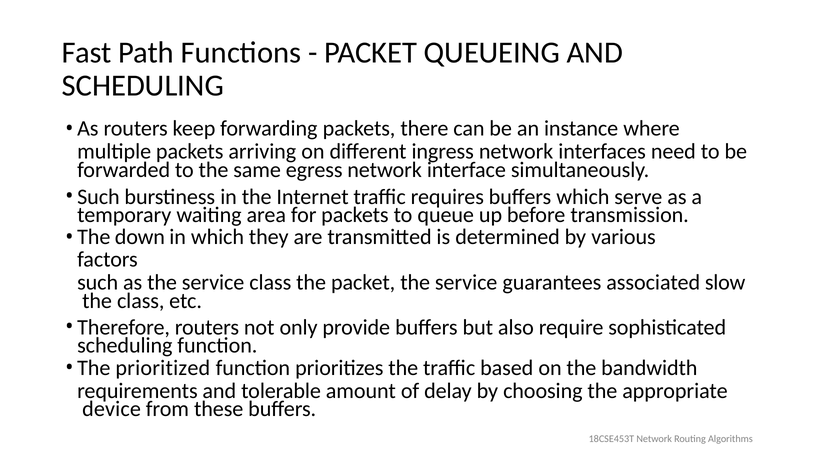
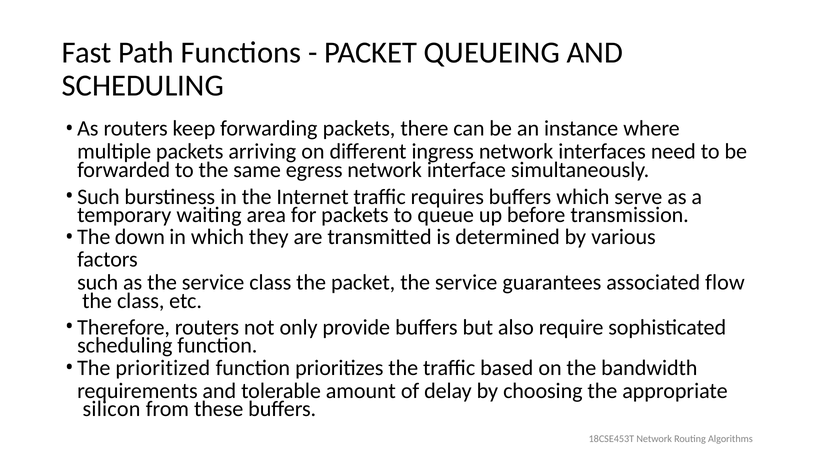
slow: slow -> flow (725, 282)
device: device -> silicon (112, 409)
